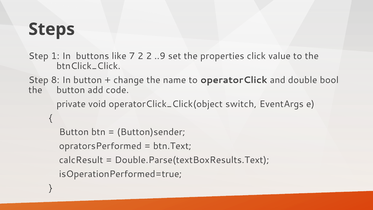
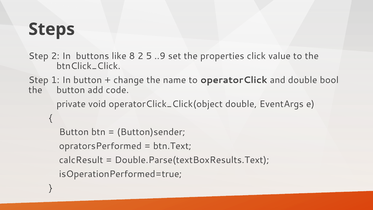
Step 1: 1 -> 2 (55, 56)
7: 7 -> 8 (132, 56)
2 2: 2 -> 5 (149, 56)
8: 8 -> 1 (55, 80)
operatorClick_Click(object switch: switch -> double (241, 104)
